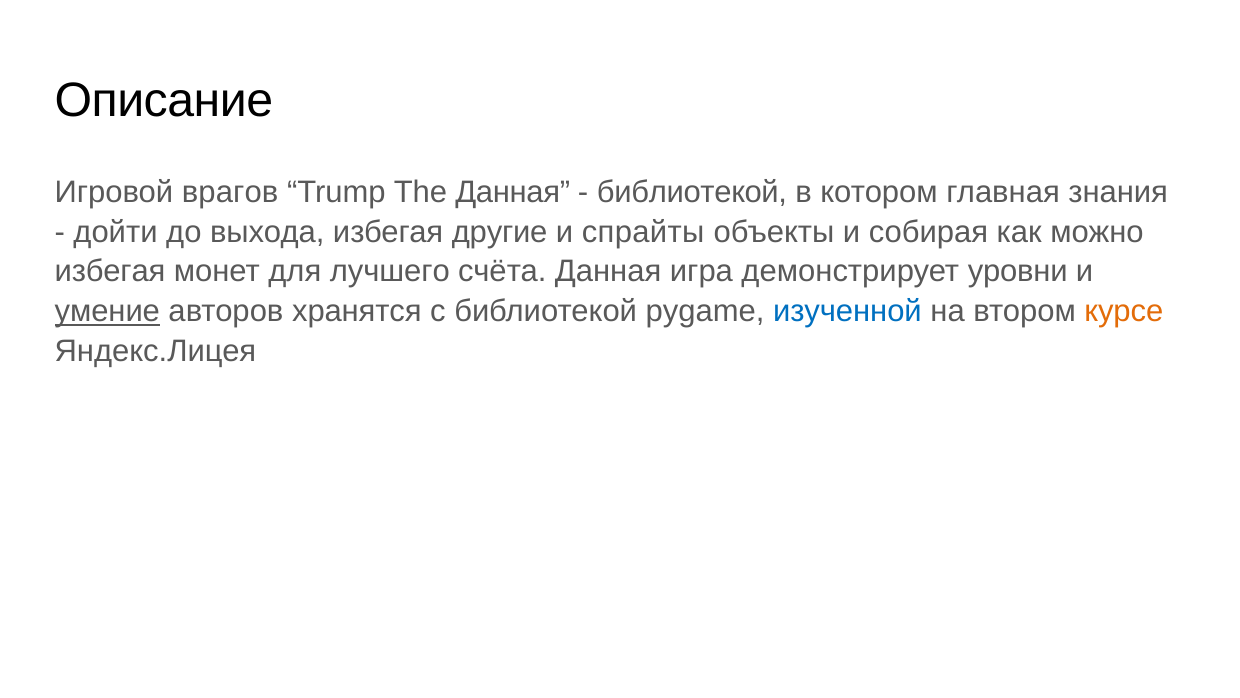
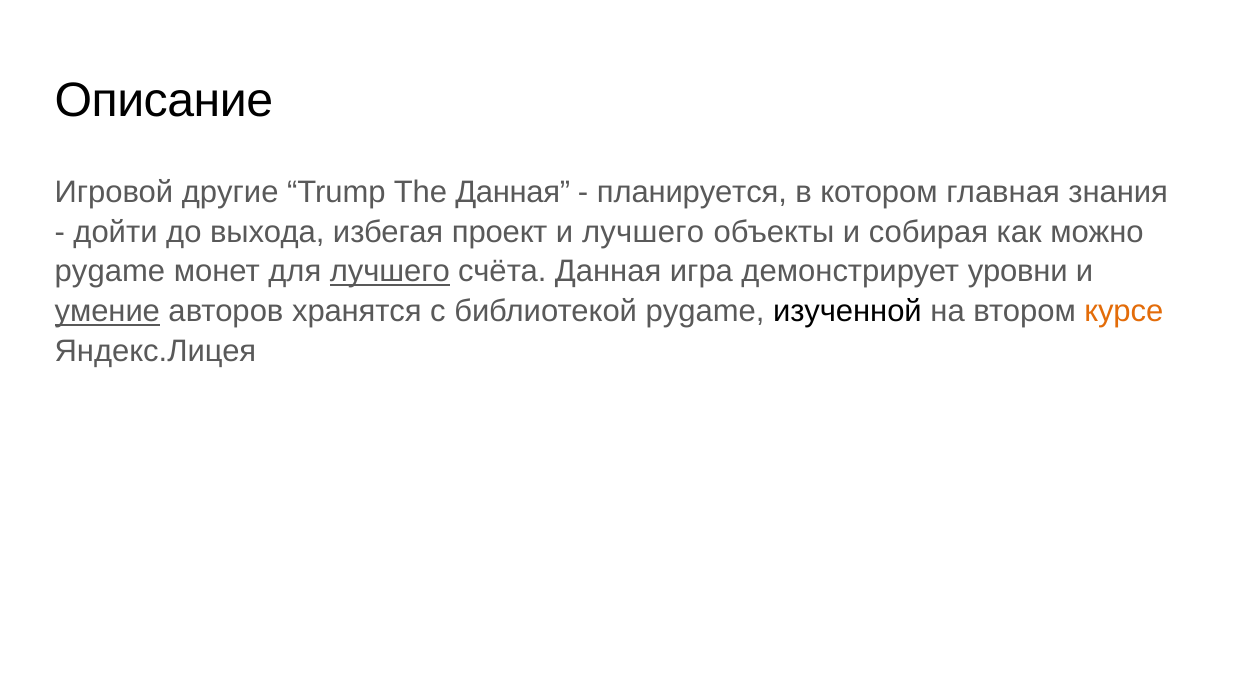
врагов: врагов -> другие (230, 192)
библиотекой: библиотекой -> планируется (692, 192)
другие: другие -> проект (500, 232)
и спрайты: спрайты -> лучшего (643, 232)
избегая: избегая -> pygame (110, 272)
лучшего underline: none -> present (390, 272)
изученной colour: blue -> black (847, 311)
